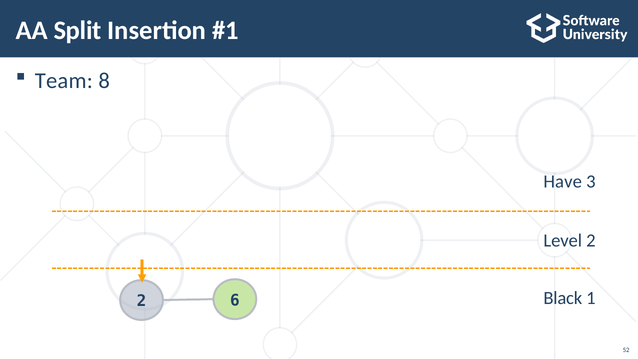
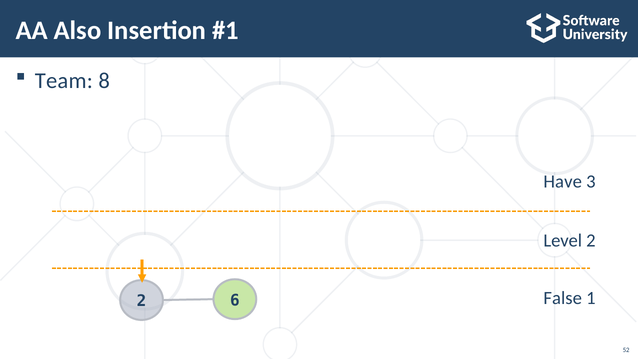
Split: Split -> Also (78, 30)
Black: Black -> False (563, 298)
